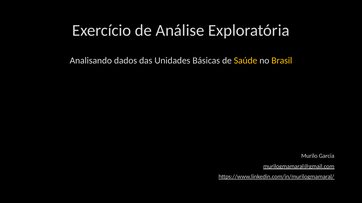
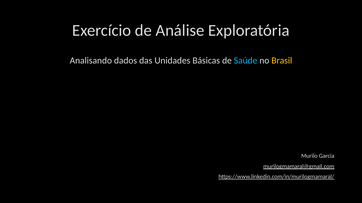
Saúde colour: yellow -> light blue (246, 61)
